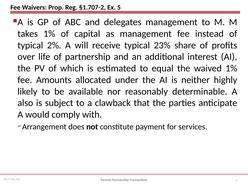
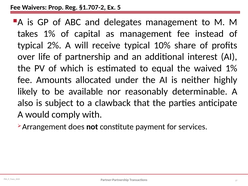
23%: 23% -> 10% (162, 45)
